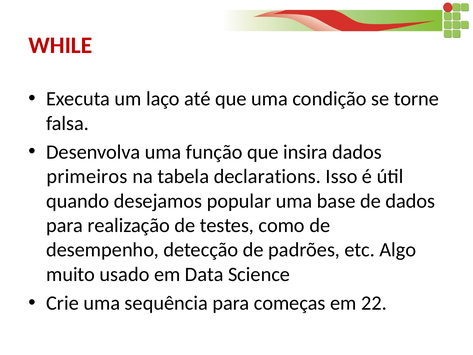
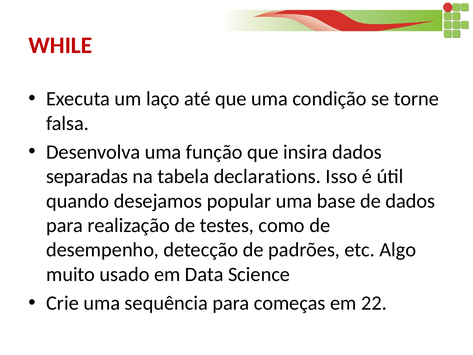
primeiros: primeiros -> separadas (87, 176)
